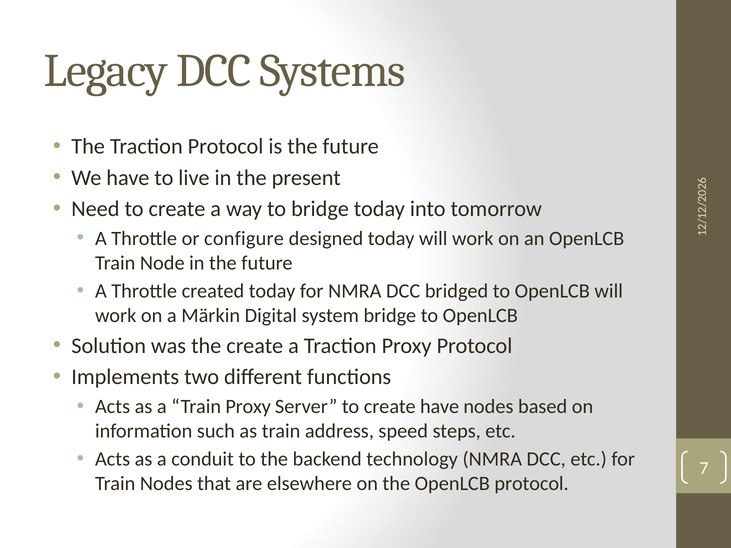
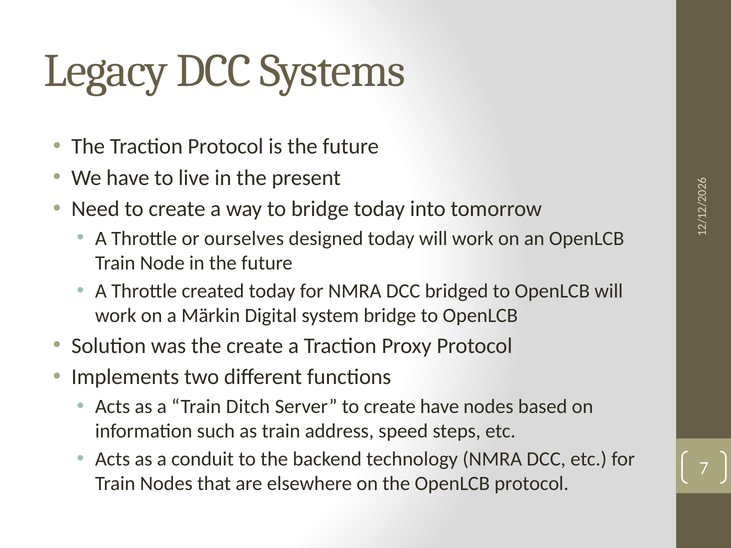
configure: configure -> ourselves (244, 239)
Train Proxy: Proxy -> Ditch (248, 407)
